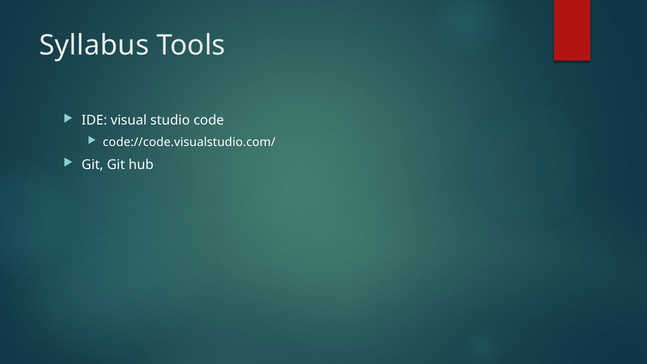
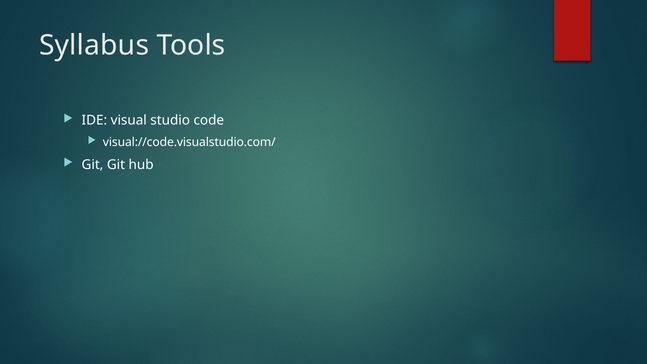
code://code.visualstudio.com/: code://code.visualstudio.com/ -> visual://code.visualstudio.com/ (189, 142)
